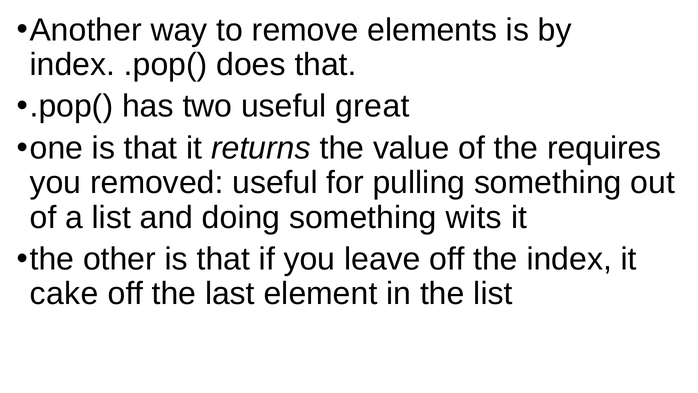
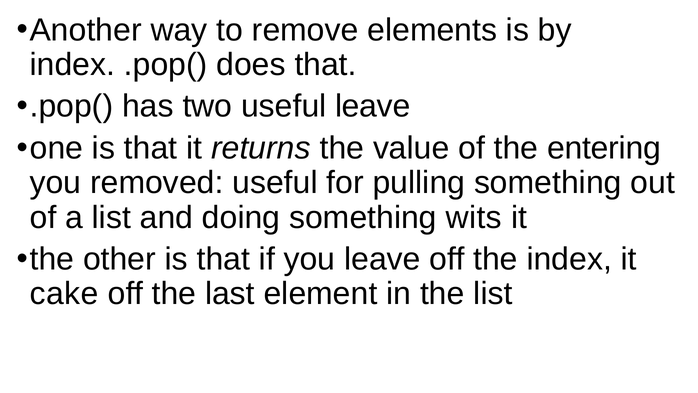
useful great: great -> leave (373, 106)
requires: requires -> entering (604, 148)
